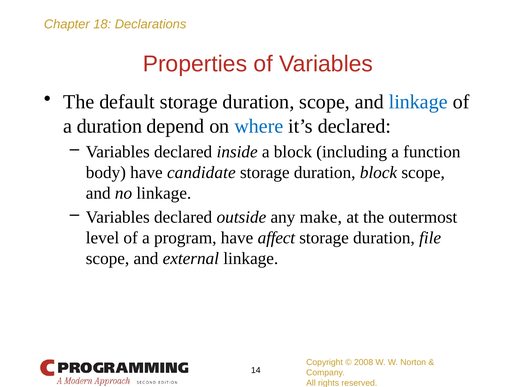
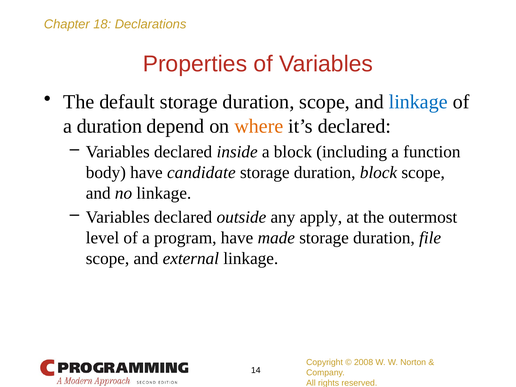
where colour: blue -> orange (259, 126)
make: make -> apply (321, 217)
affect: affect -> made (276, 238)
